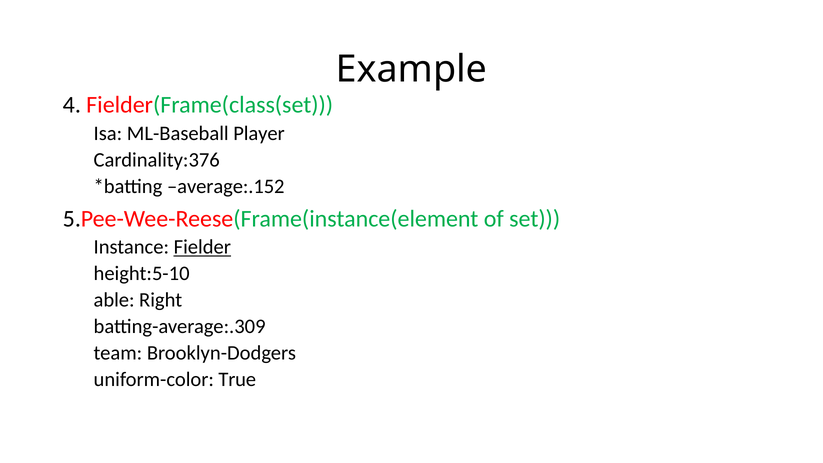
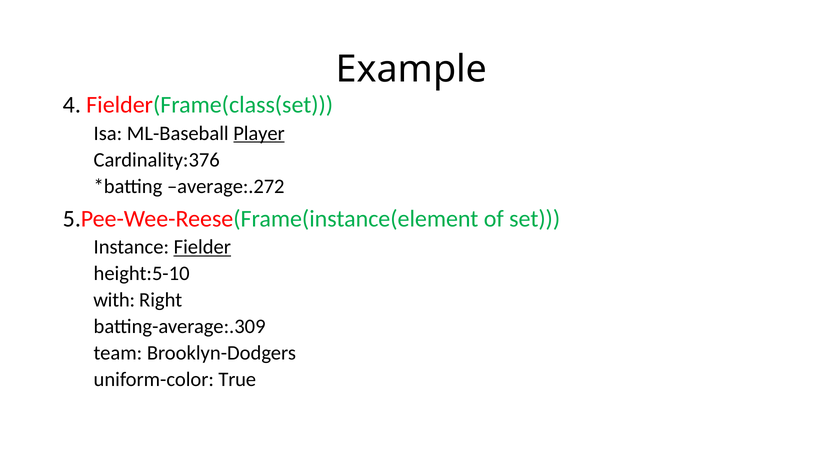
Player underline: none -> present (259, 133)
average:.152: average:.152 -> average:.272 (226, 186)
able: able -> with (114, 300)
